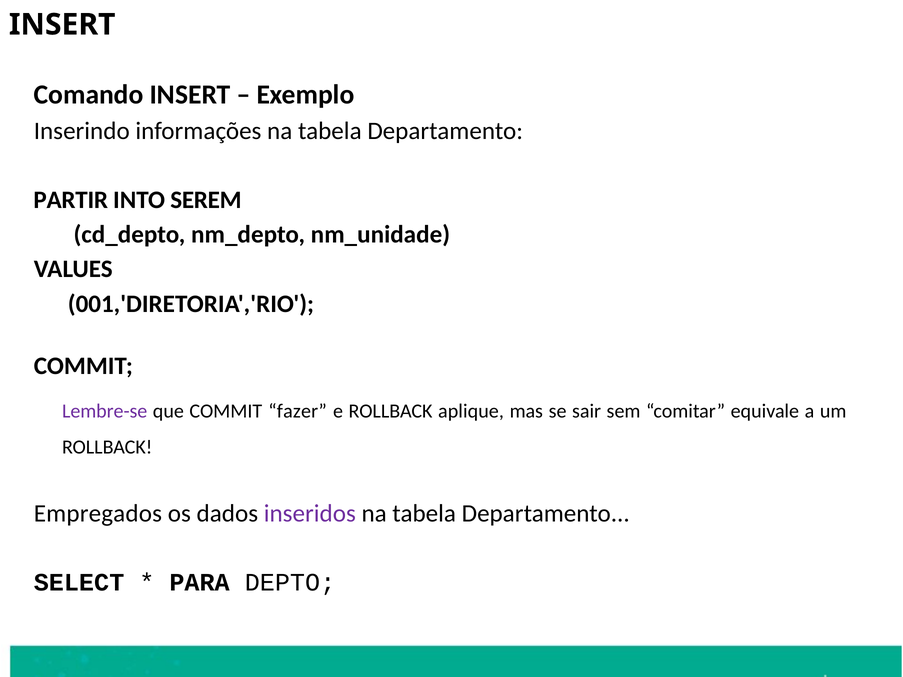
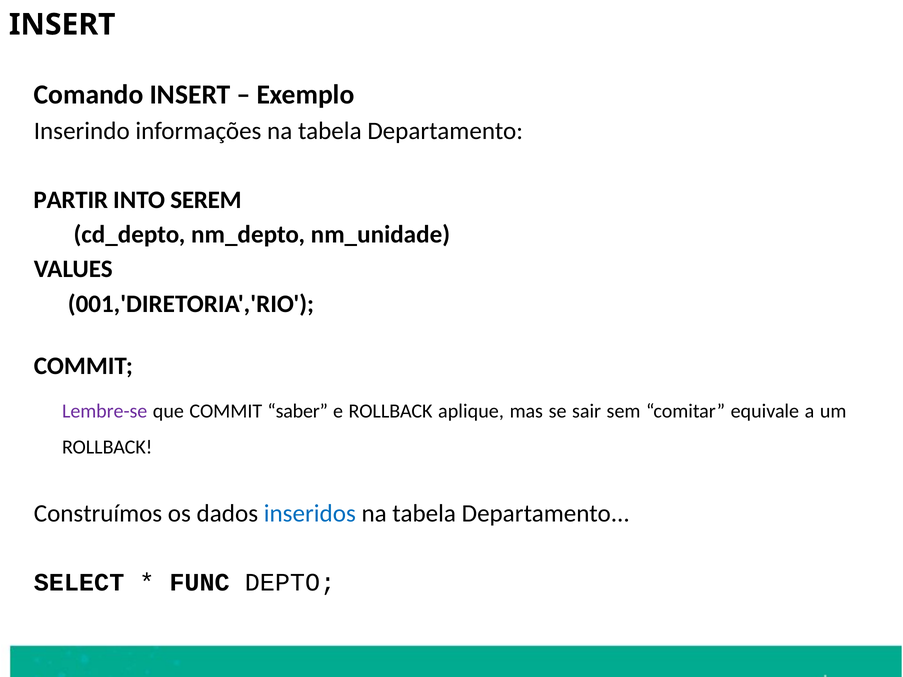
fazer: fazer -> saber (298, 411)
Empregados: Empregados -> Construímos (98, 514)
inseridos colour: purple -> blue (310, 514)
PARA: PARA -> FUNC (200, 583)
